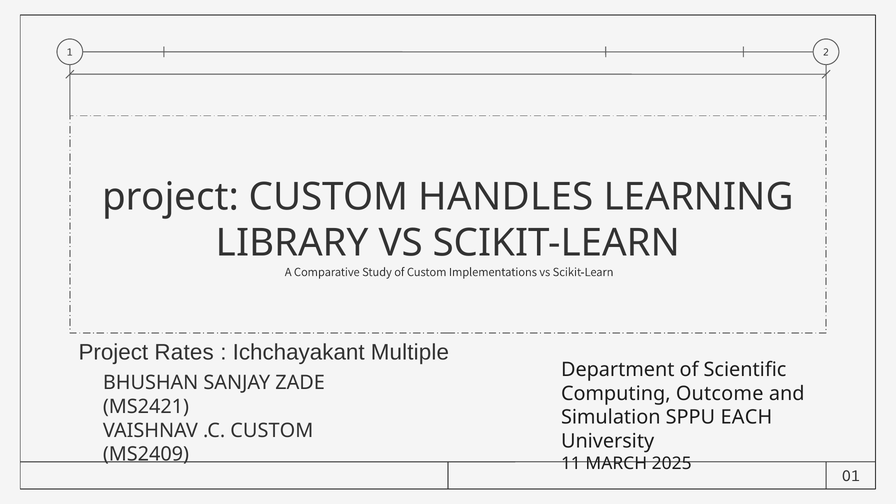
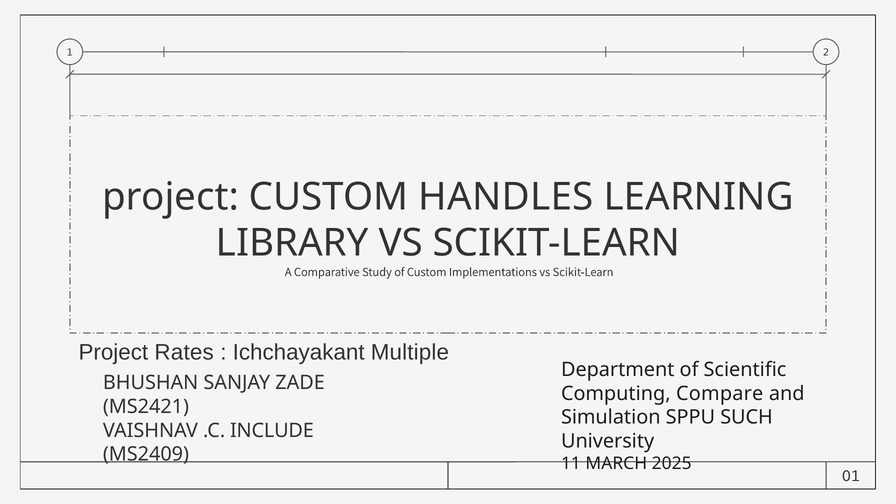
Outcome: Outcome -> Compare (720, 393)
EACH: EACH -> SUCH (747, 417)
.C CUSTOM: CUSTOM -> INCLUDE (272, 431)
